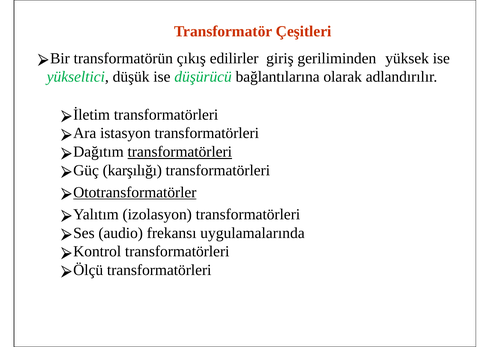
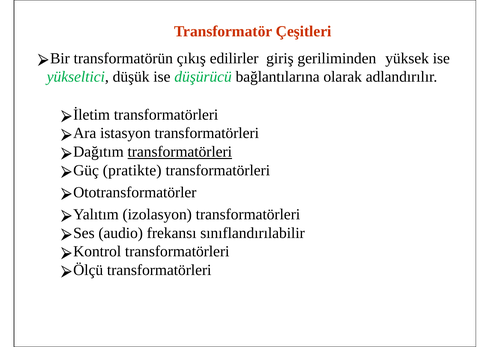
karşılığı: karşılığı -> pratikte (132, 170)
Ototransformatörler underline: present -> none (135, 192)
uygulamalarında: uygulamalarında -> sınıflandırılabilir (253, 233)
